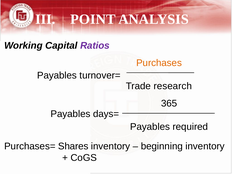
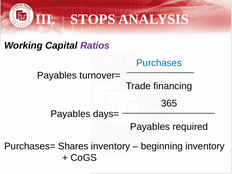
POINT: POINT -> STOPS (93, 19)
Purchases colour: orange -> blue (159, 63)
research: research -> financing (173, 86)
